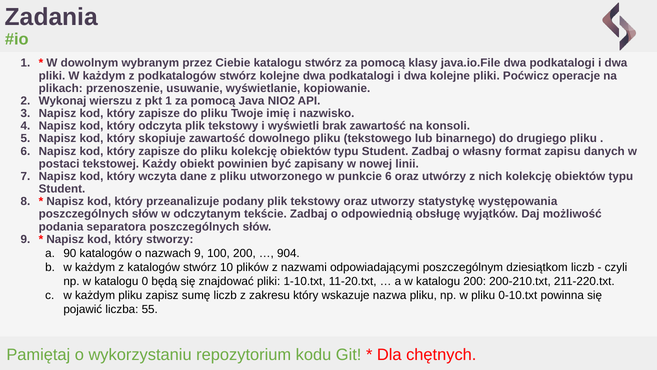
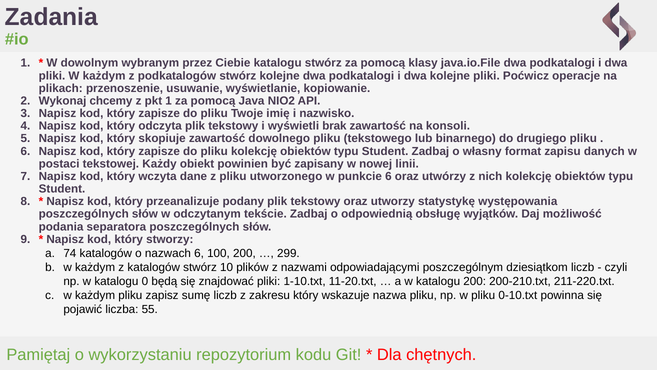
wierszu: wierszu -> chcemy (111, 101)
90: 90 -> 74 (70, 253)
nazwach 9: 9 -> 6 (199, 253)
904: 904 -> 299 (288, 253)
